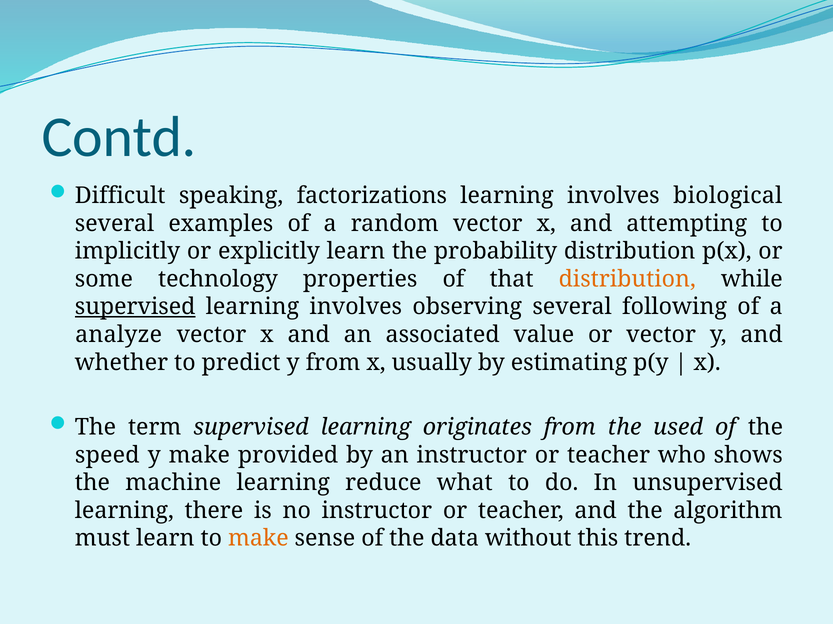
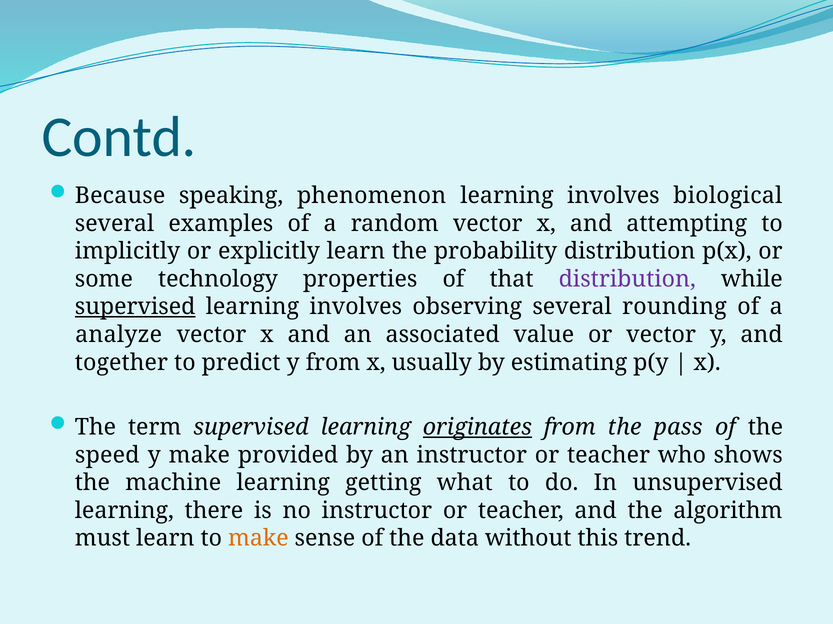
Difficult: Difficult -> Because (120, 196)
factorizations: factorizations -> phenomenon (372, 196)
distribution colour: orange -> purple (627, 279)
following: following -> rounding (674, 307)
whether: whether -> together (121, 363)
originates underline: none -> present (477, 428)
used: used -> pass (678, 428)
reduce: reduce -> getting (383, 483)
